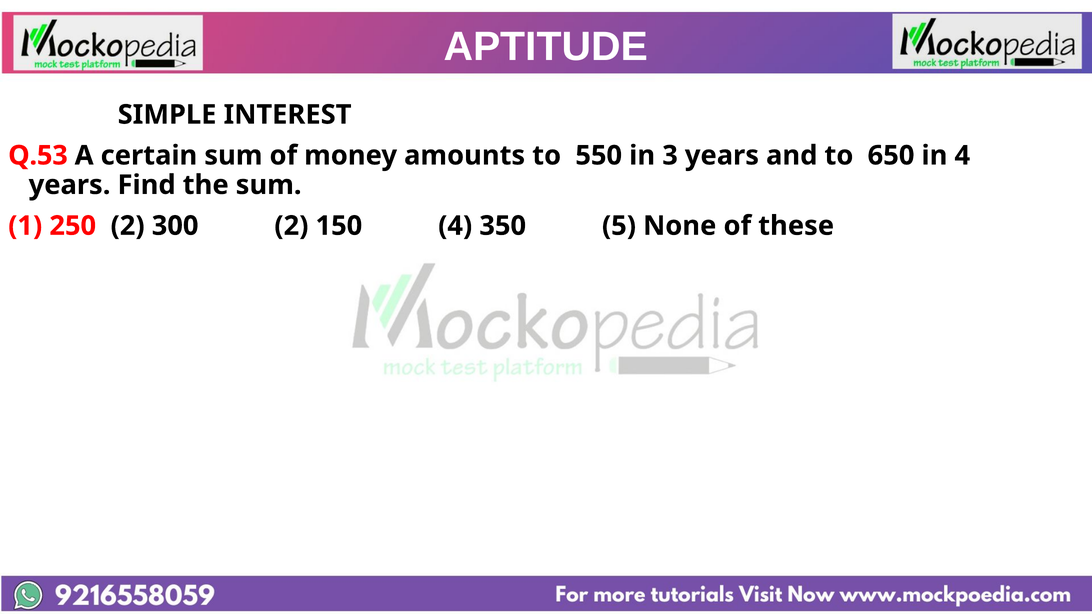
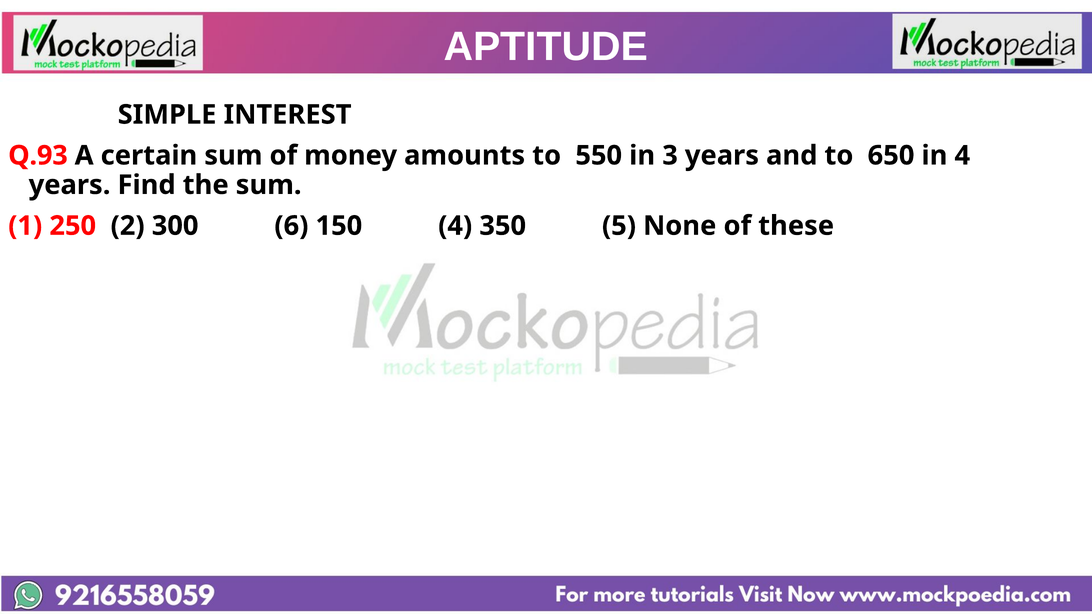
Q.53: Q.53 -> Q.93 (38, 156)
300 2: 2 -> 6 (291, 226)
